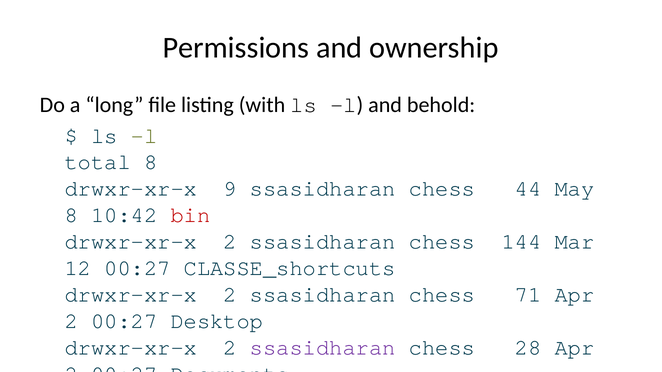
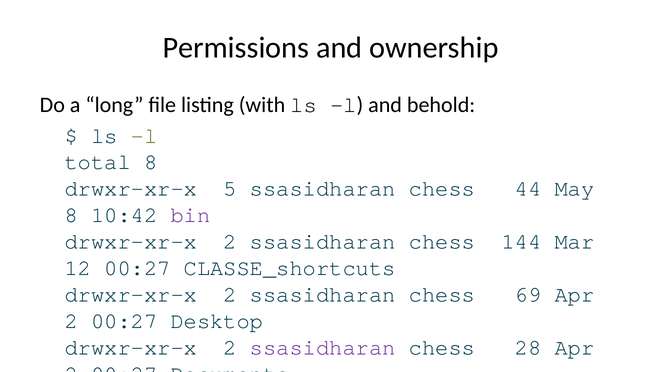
9: 9 -> 5 (230, 189)
bin colour: red -> purple (190, 215)
71: 71 -> 69 (528, 295)
